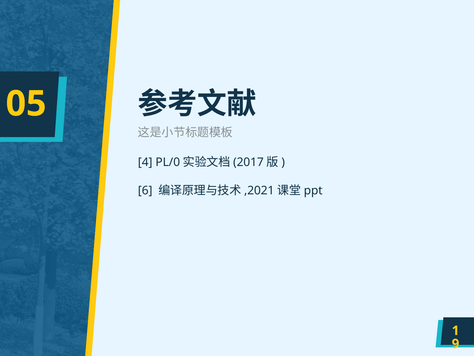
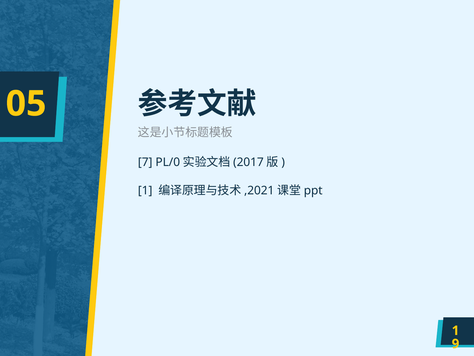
4: 4 -> 7 (145, 162)
6: 6 -> 1 (145, 190)
